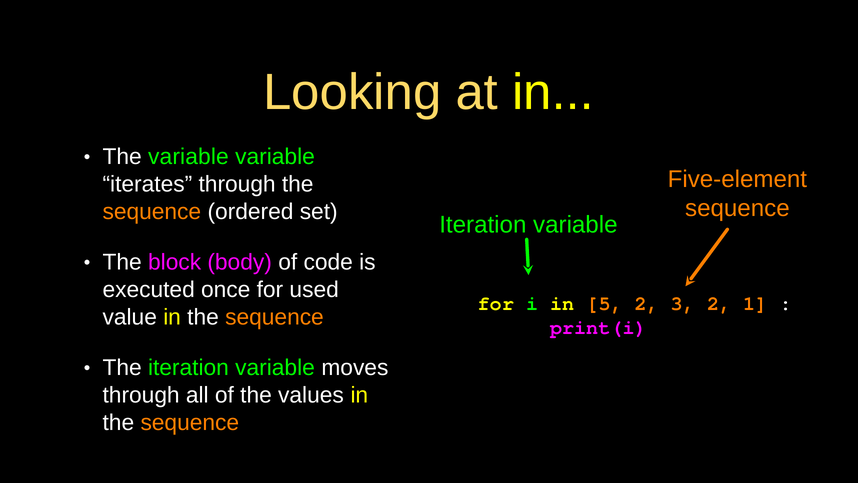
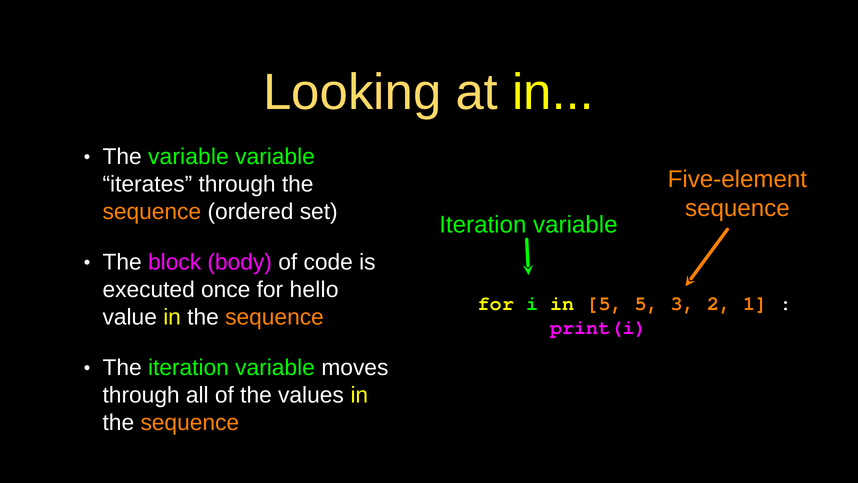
used: used -> hello (314, 289)
5 2: 2 -> 5 (647, 303)
